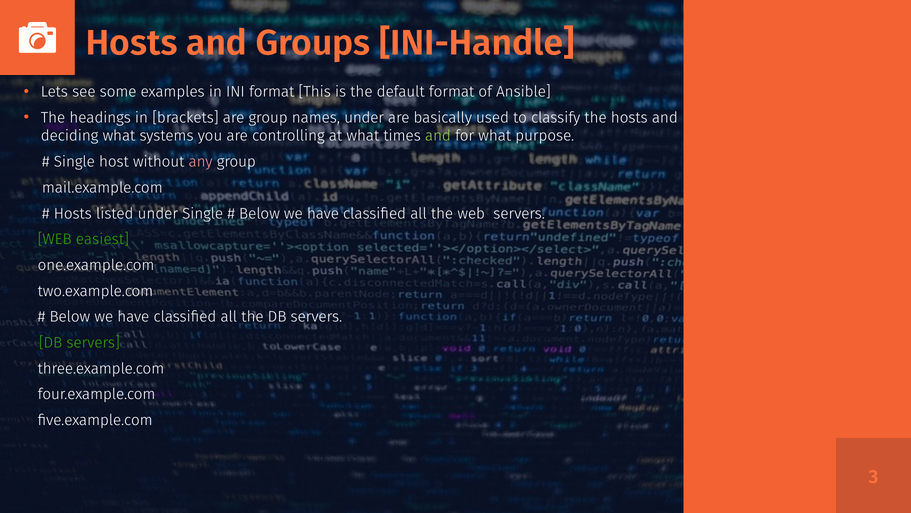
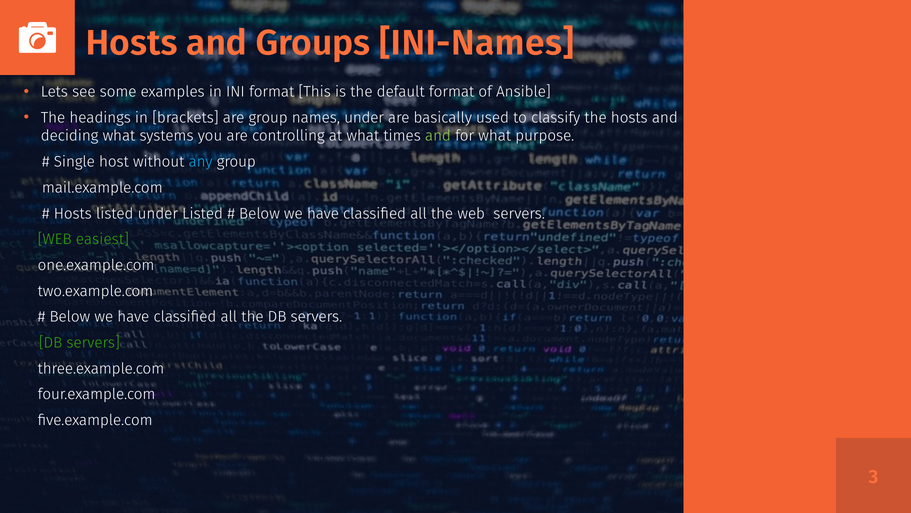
INI-Handle: INI-Handle -> INI-Names (477, 43)
any colour: pink -> light blue (201, 162)
under Single: Single -> Listed (203, 213)
